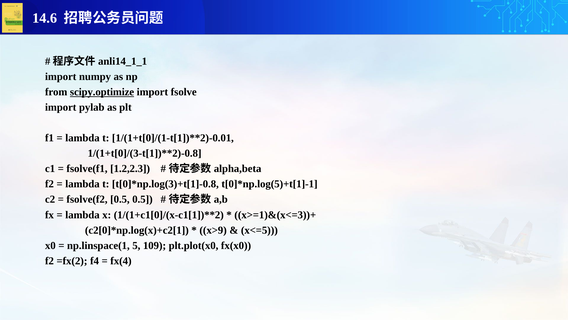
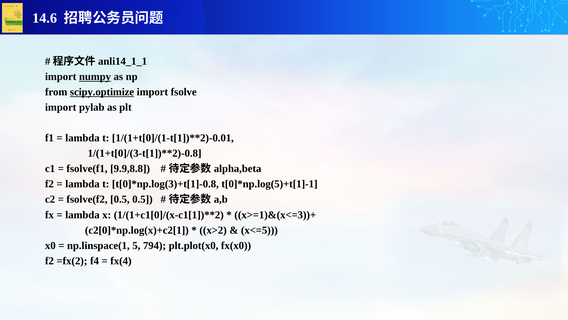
numpy underline: none -> present (95, 77)
1.2,2.3: 1.2,2.3 -> 9.9,8.8 (130, 168)
x>9: x>9 -> x>2 (213, 230)
109: 109 -> 794 (155, 245)
